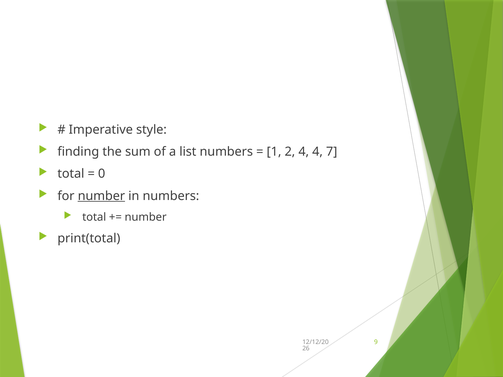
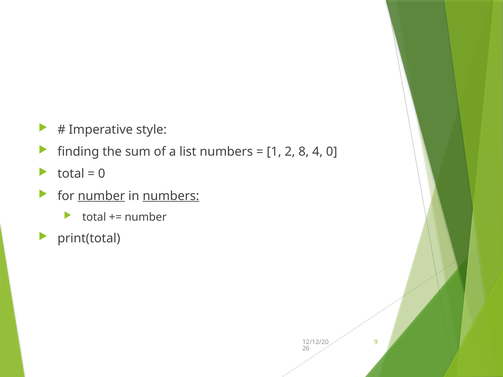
2 4: 4 -> 8 (304, 152)
4 7: 7 -> 0 (332, 152)
numbers underline: none -> present (171, 196)
